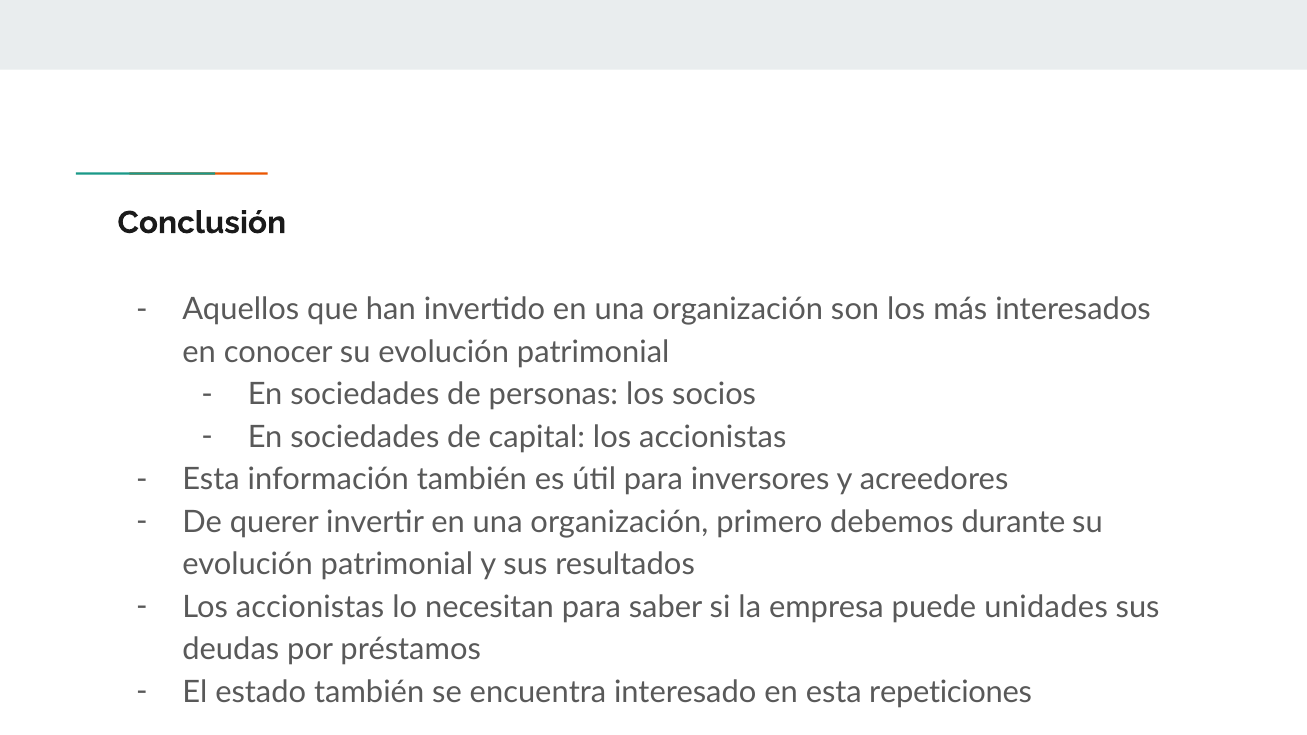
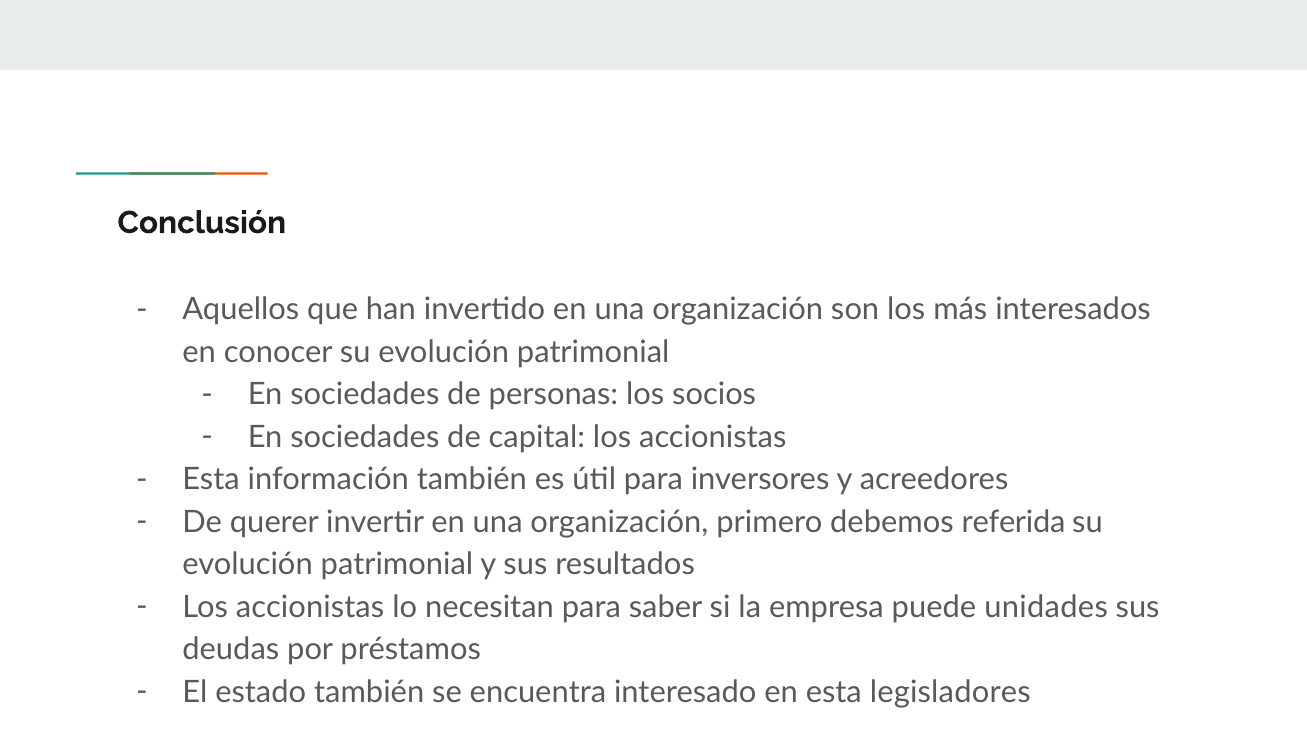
durante: durante -> referida (1013, 522)
repeticiones: repeticiones -> legisladores (950, 692)
